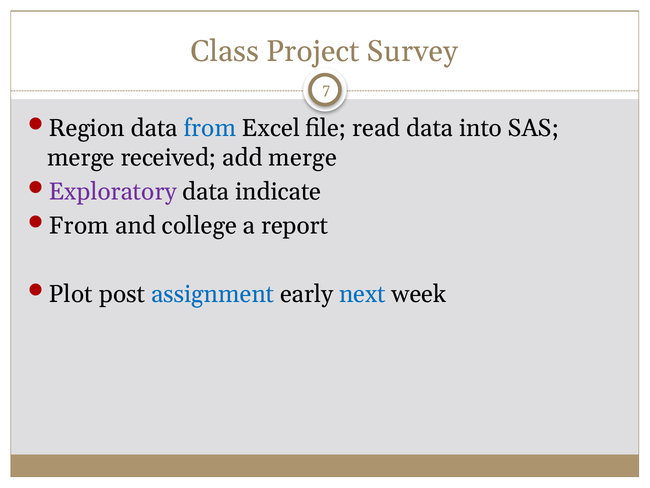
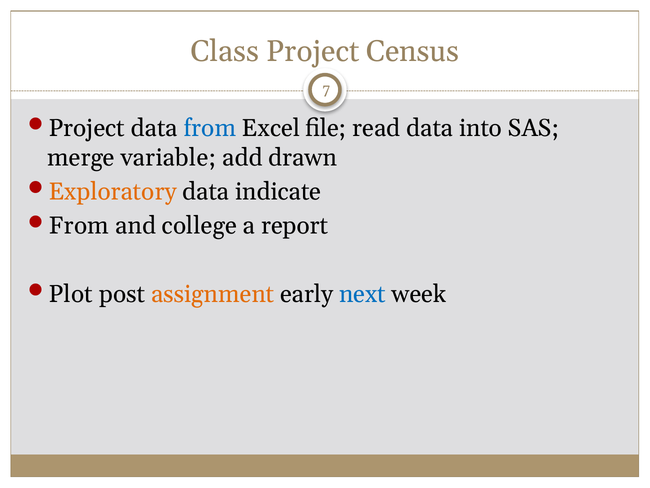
Survey: Survey -> Census (413, 51)
Region: Region -> Project (87, 128)
received: received -> variable (168, 157)
add merge: merge -> drawn (303, 157)
Exploratory colour: purple -> orange (113, 192)
assignment colour: blue -> orange (213, 294)
